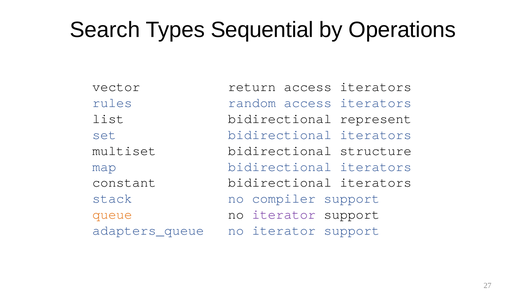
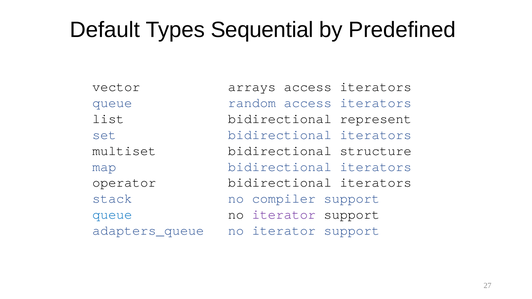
Search: Search -> Default (105, 30)
Operations: Operations -> Predefined (402, 30)
return: return -> arrays (252, 87)
rules: rules -> queue (112, 103)
constant: constant -> operator (124, 183)
queue colour: orange -> blue (112, 215)
